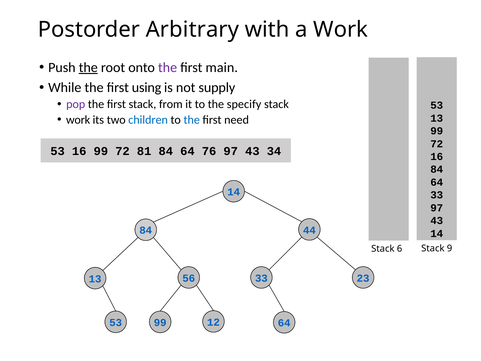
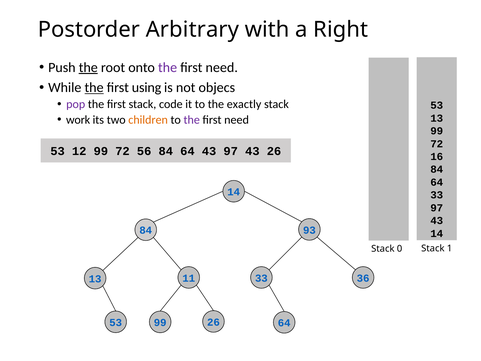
a Work: Work -> Right (341, 30)
main: main -> need (222, 67)
the underline: none -> present (94, 88)
supply: supply -> objecs (217, 88)
from: from -> code (171, 104)
specify: specify -> exactly (244, 104)
children colour: blue -> orange (148, 120)
the colour: blue -> purple (192, 120)
53 16: 16 -> 12 (79, 151)
81: 81 -> 56 (144, 151)
64 76: 76 -> 43 (209, 151)
43 34: 34 -> 26 (274, 151)
44: 44 -> 93 (309, 230)
6: 6 -> 0 (400, 249)
9: 9 -> 1 (450, 248)
56: 56 -> 11 (189, 278)
23: 23 -> 36 (363, 278)
99 12: 12 -> 26 (213, 322)
